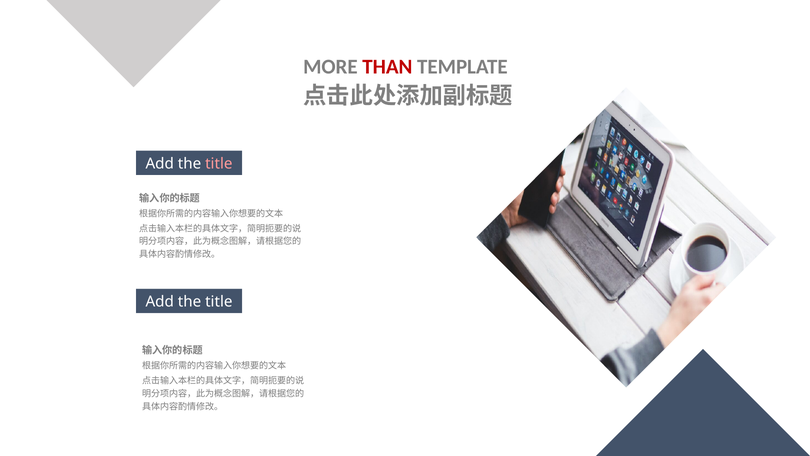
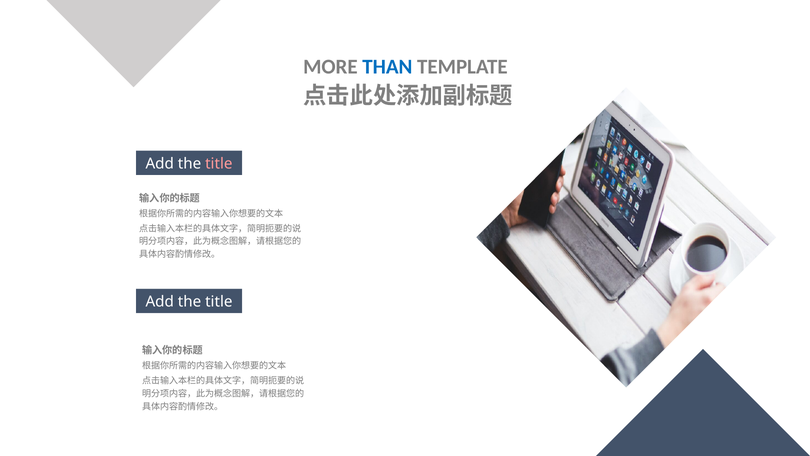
THAN colour: red -> blue (387, 67)
